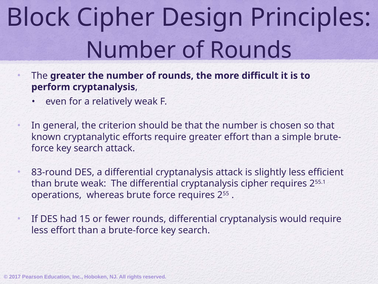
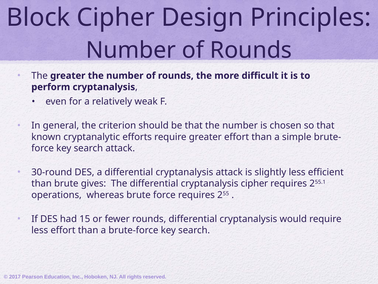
83-round: 83-round -> 30-round (52, 172)
brute weak: weak -> gives (93, 183)
